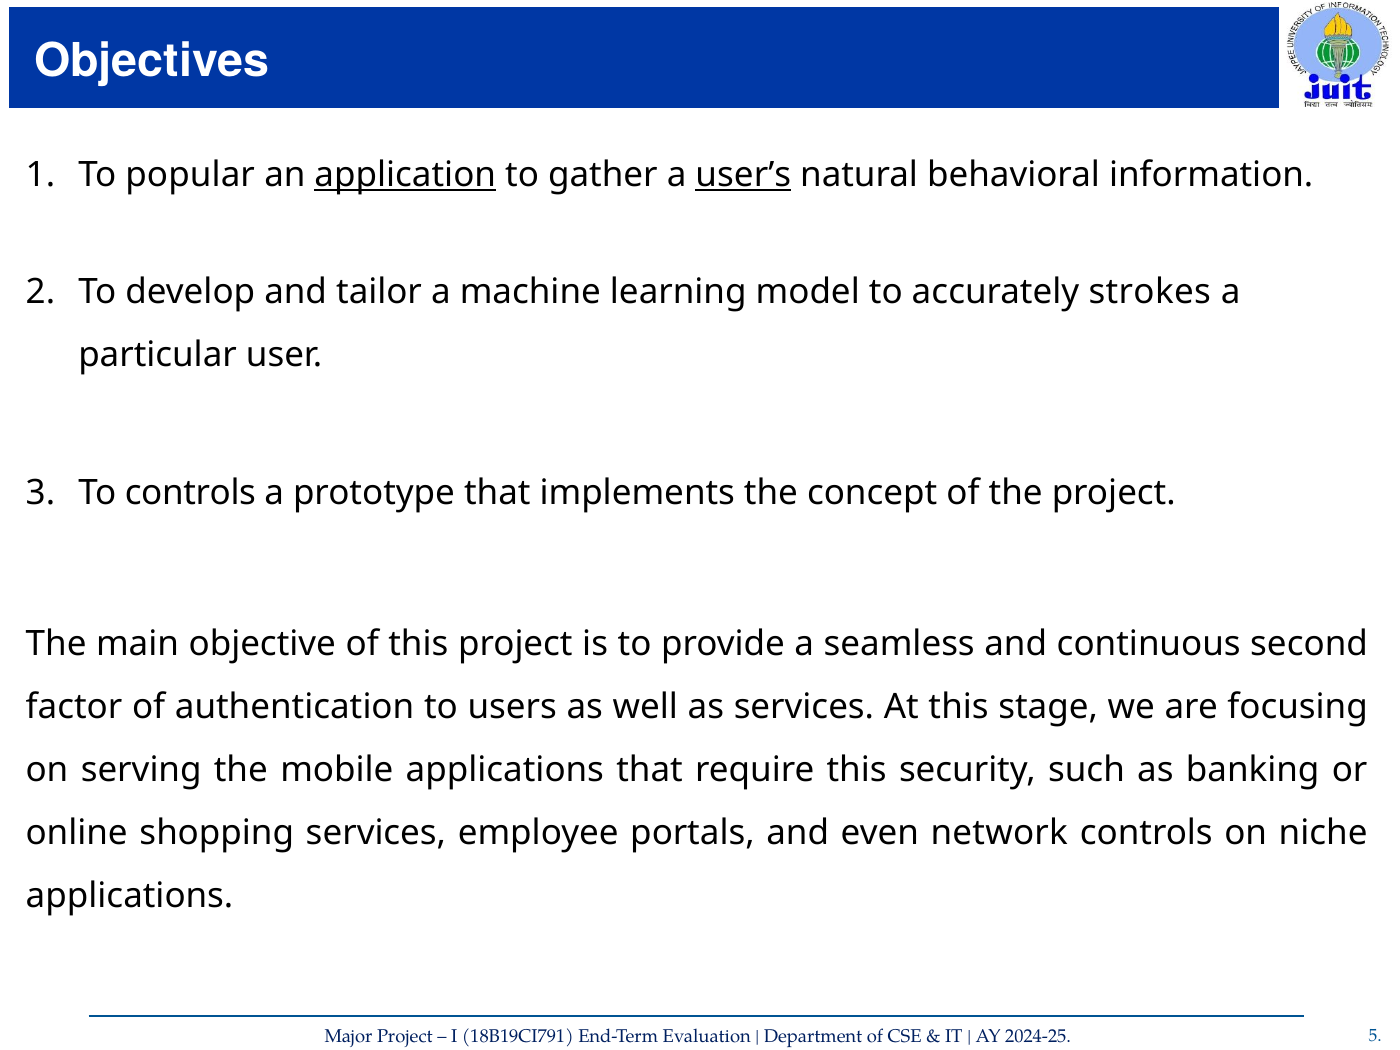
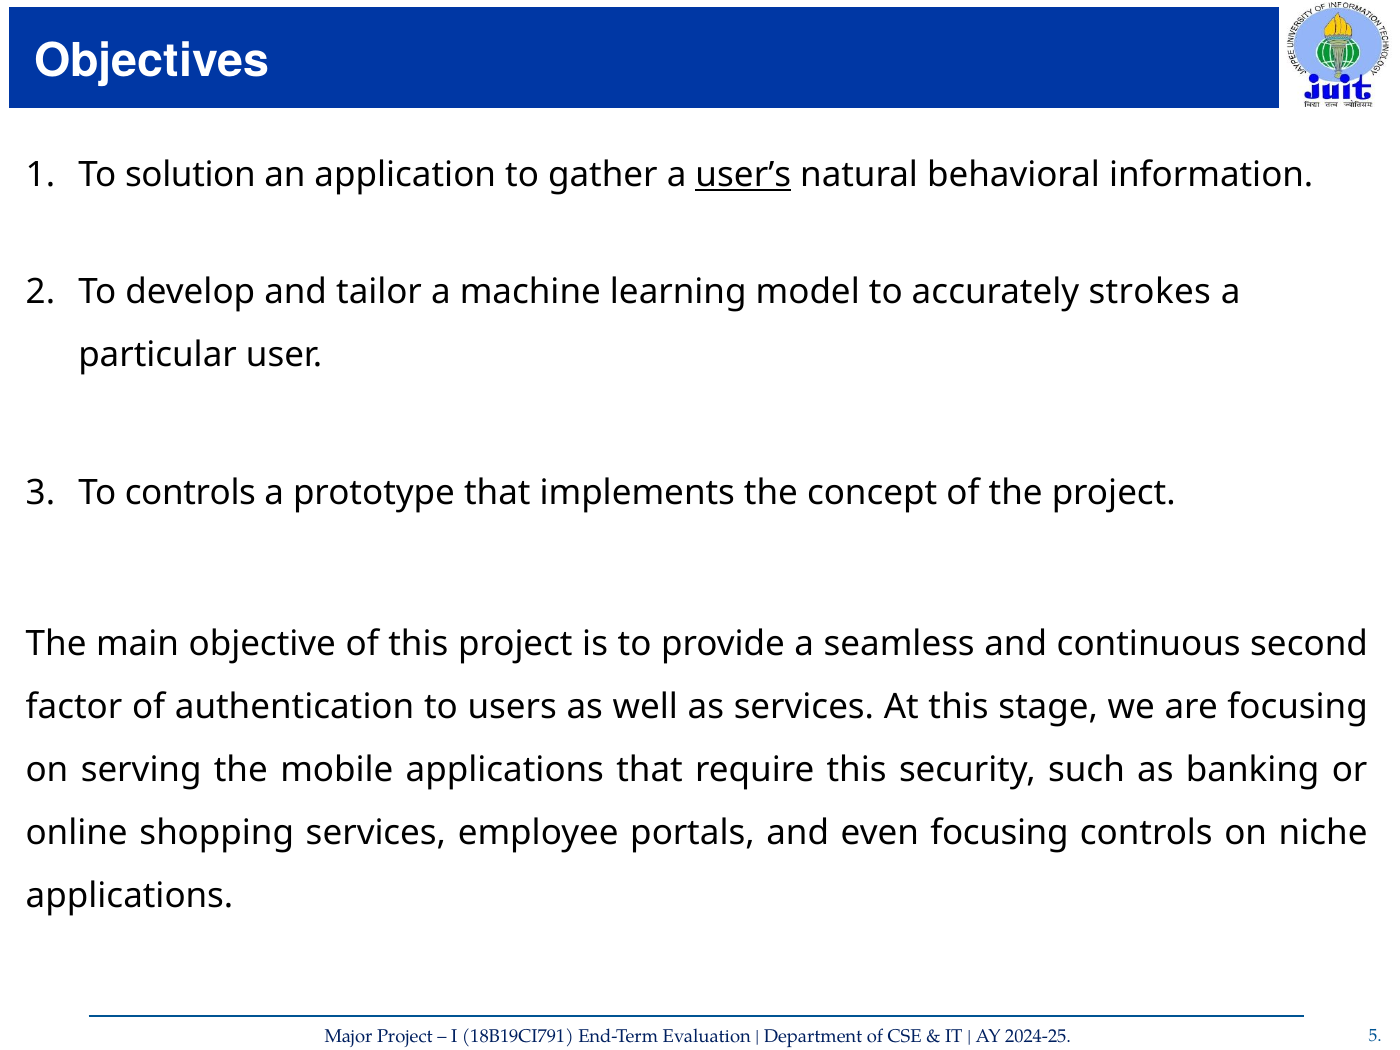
popular: popular -> solution (190, 175)
application underline: present -> none (405, 175)
even network: network -> focusing (999, 833)
